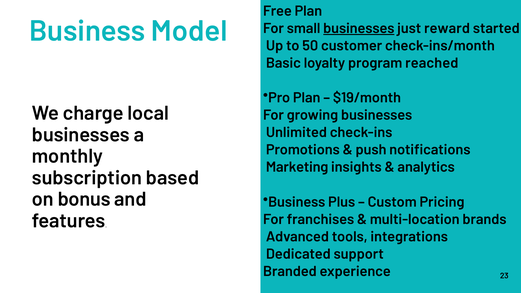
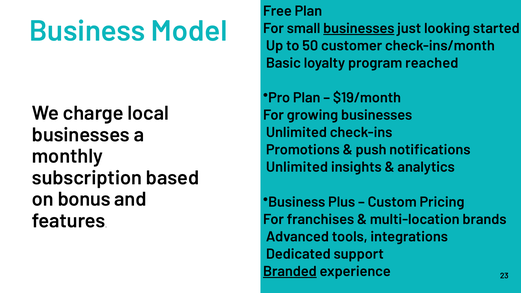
reward: reward -> looking (447, 28)
Marketing: Marketing -> Unlimited (297, 167)
Branded underline: none -> present (290, 271)
